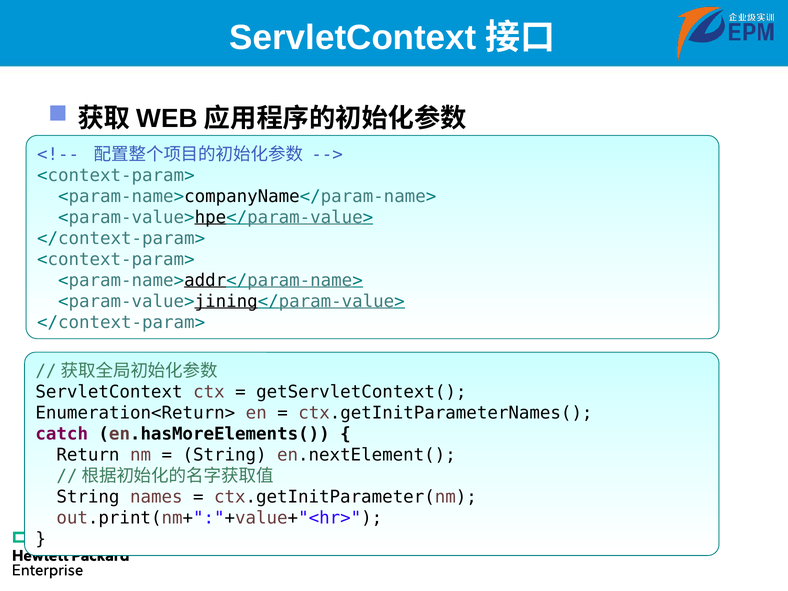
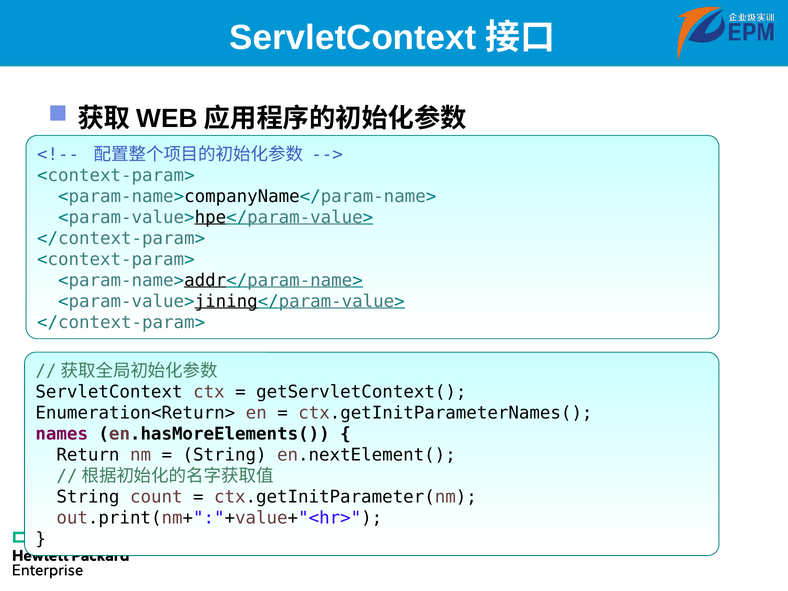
catch: catch -> names (62, 434)
names: names -> count (156, 497)
